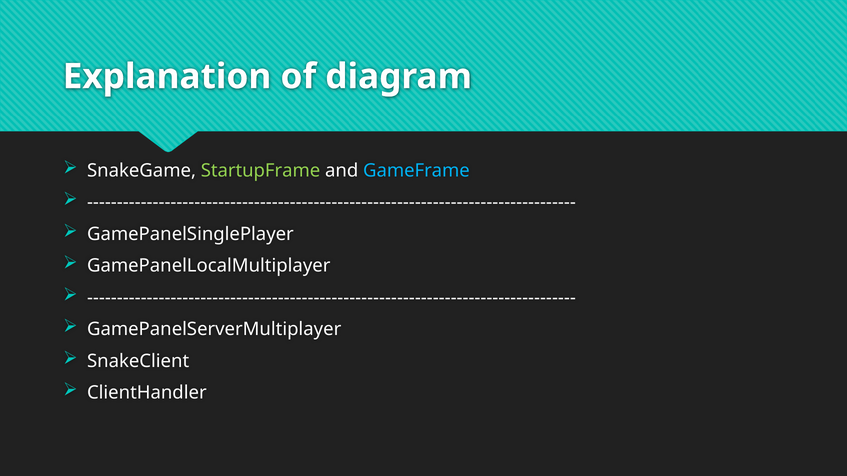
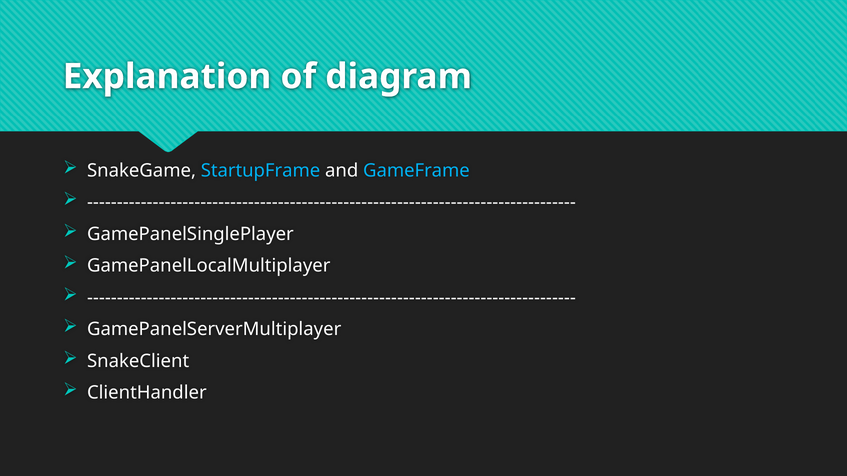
StartupFrame colour: light green -> light blue (261, 171)
